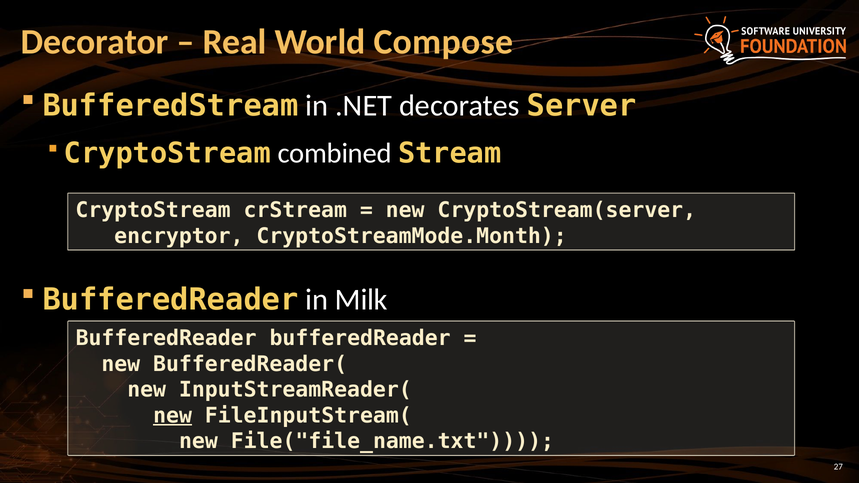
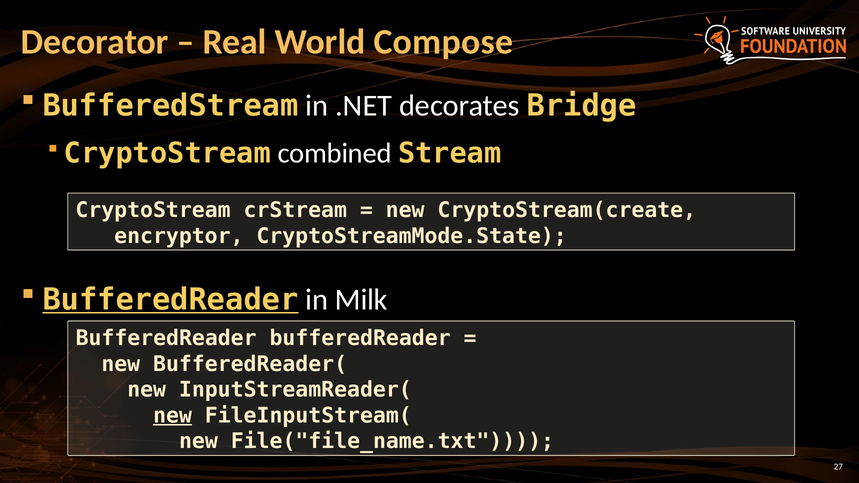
Server: Server -> Bridge (582, 106)
CryptoStream(server: CryptoStream(server -> CryptoStream(create (567, 210)
CryptoStreamMode.Month: CryptoStreamMode.Month -> CryptoStreamMode.State (412, 236)
BufferedReader underline: none -> present (170, 300)
